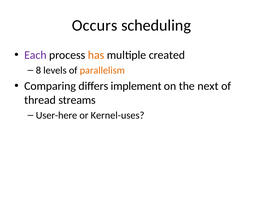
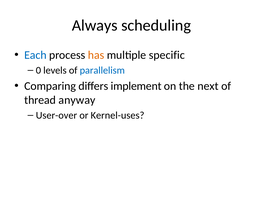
Occurs: Occurs -> Always (95, 25)
Each colour: purple -> blue (35, 55)
created: created -> specific (167, 55)
8: 8 -> 0 (38, 70)
parallelism colour: orange -> blue (102, 70)
streams: streams -> anyway (77, 100)
User-here: User-here -> User-over (56, 115)
